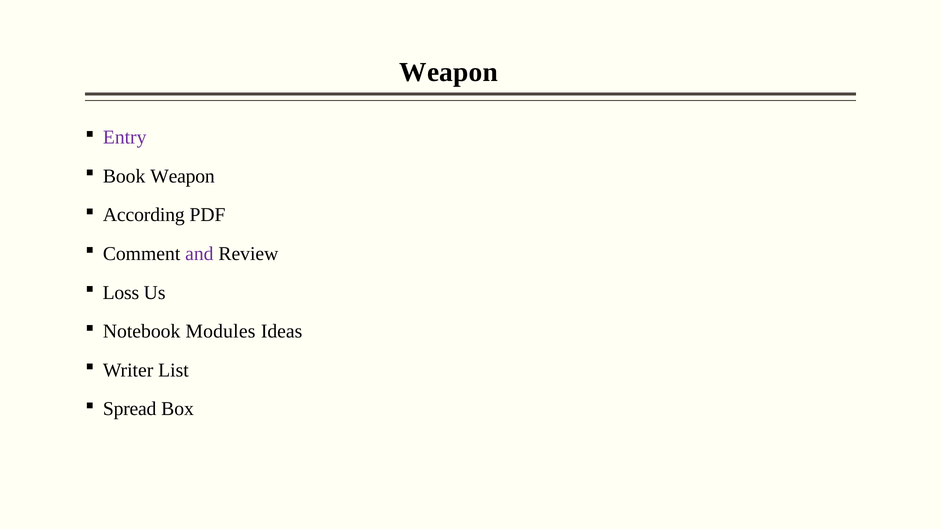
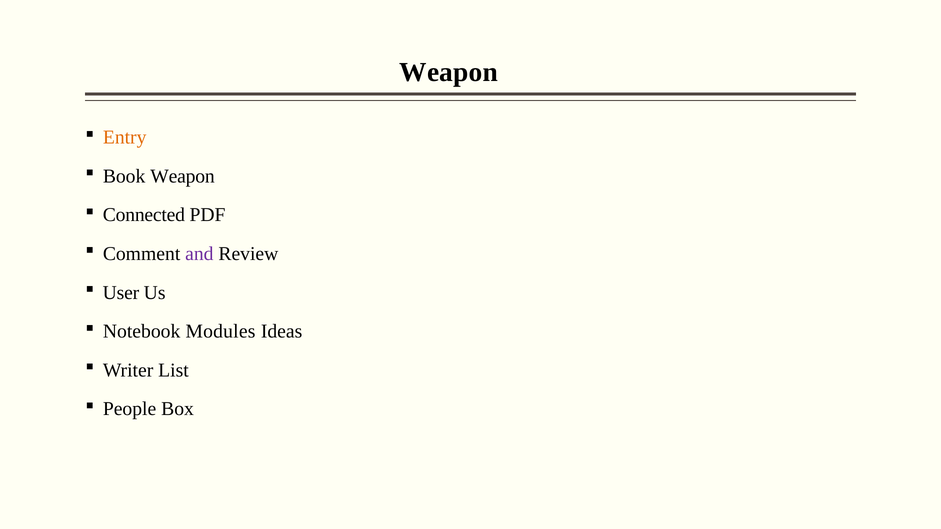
Entry colour: purple -> orange (125, 138)
According: According -> Connected (144, 215)
Loss: Loss -> User (121, 293)
Spread: Spread -> People (130, 409)
